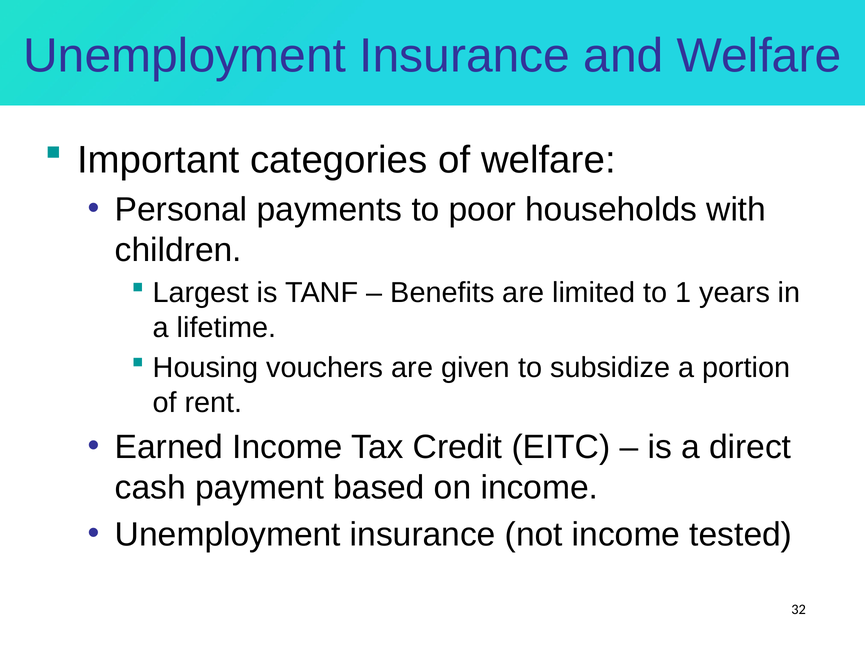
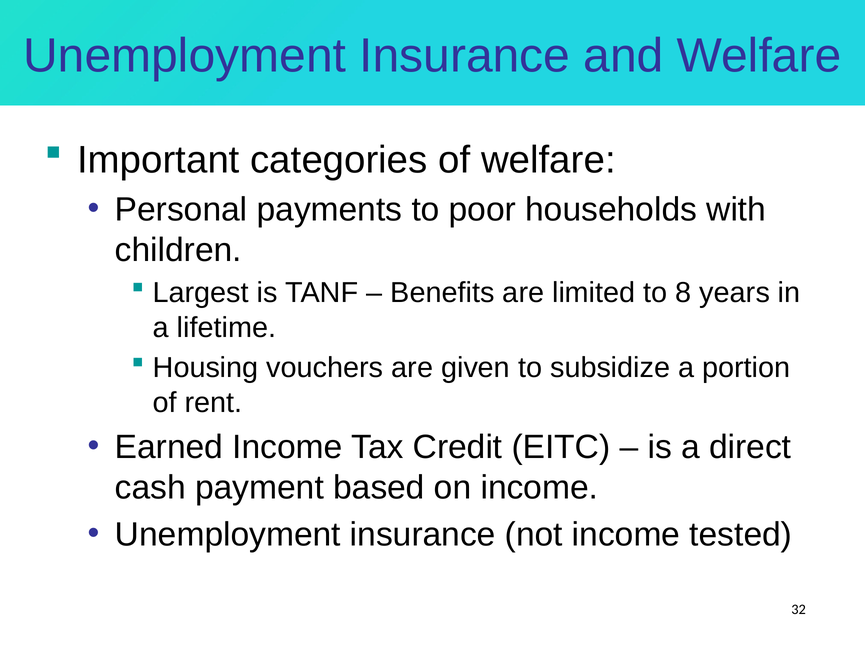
1: 1 -> 8 (683, 293)
